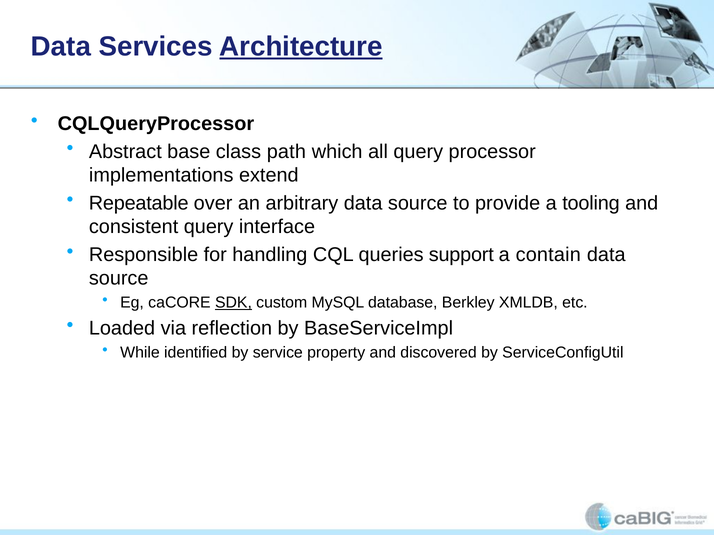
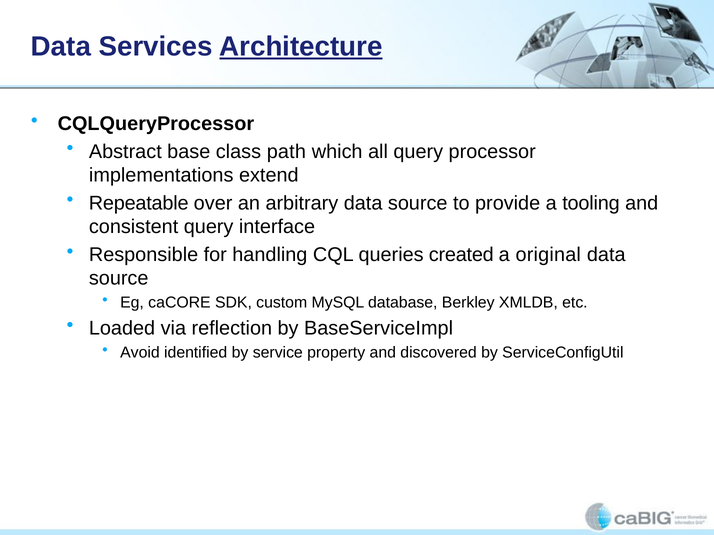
support: support -> created (461, 255)
contain: contain -> original (548, 255)
SDK underline: present -> none (233, 303)
While: While -> Avoid (140, 353)
